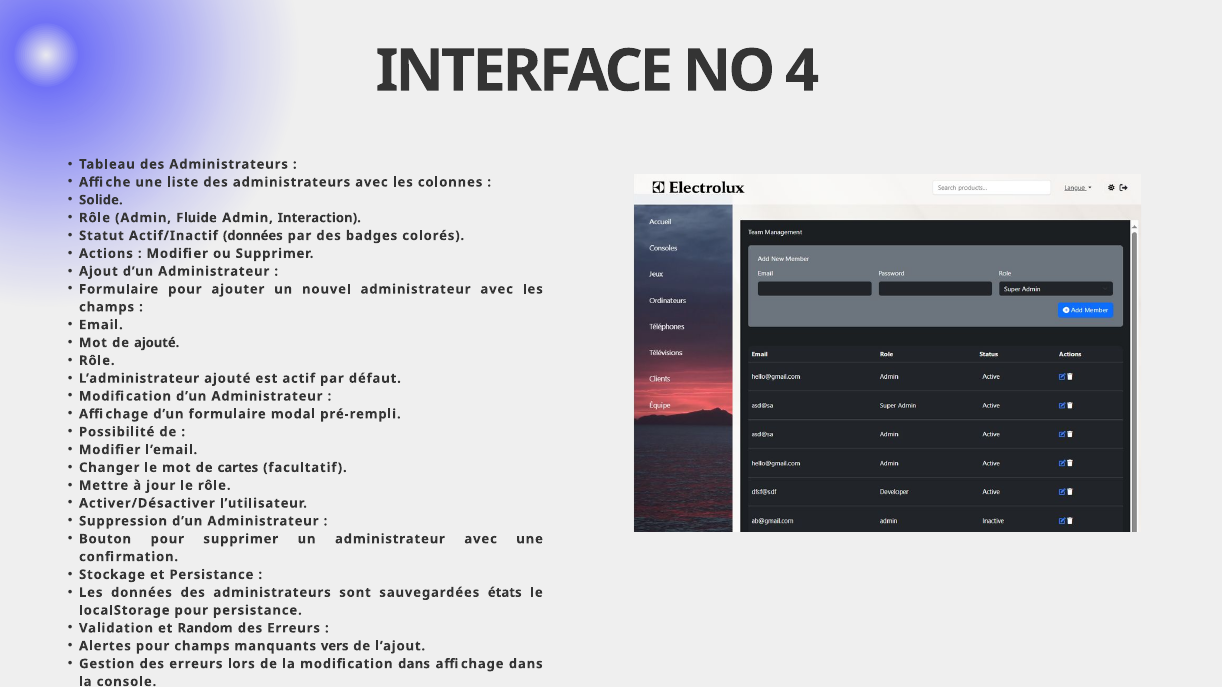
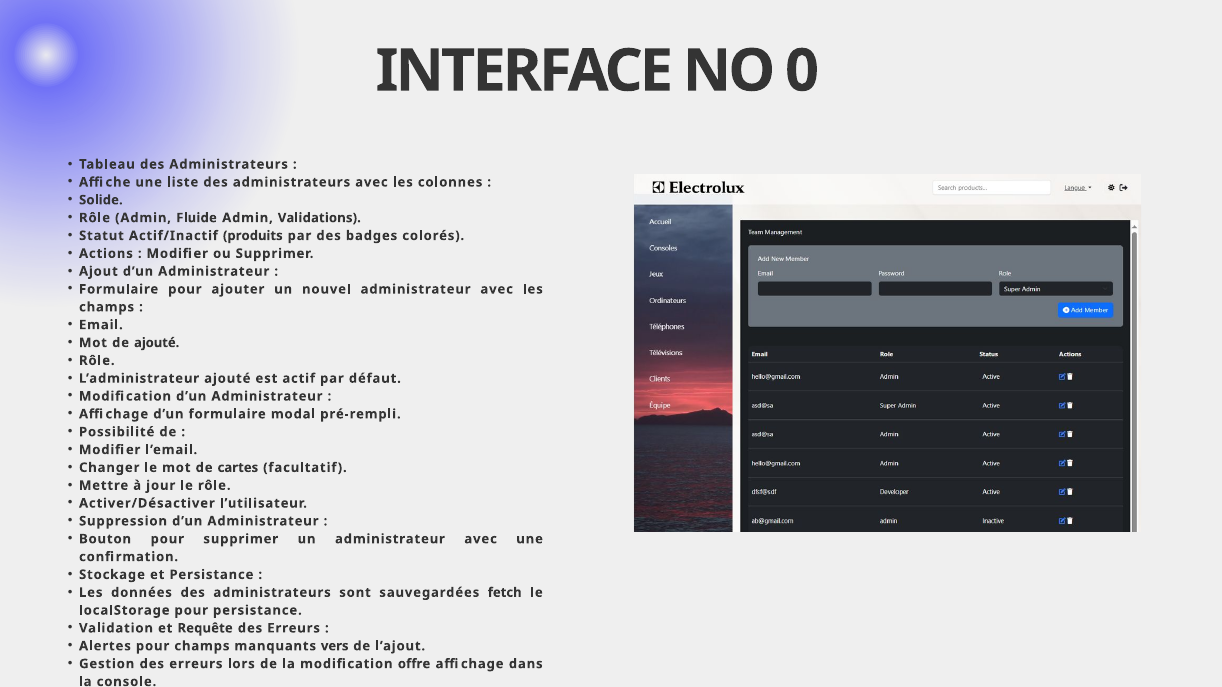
NO 4: 4 -> 0 (802, 71)
Interaction: Interaction -> Validations (319, 218)
Actif/Inactif données: données -> produits (253, 236)
états: états -> fetch (505, 593)
Random: Random -> Requête (205, 628)
modification dans: dans -> offre (414, 664)
